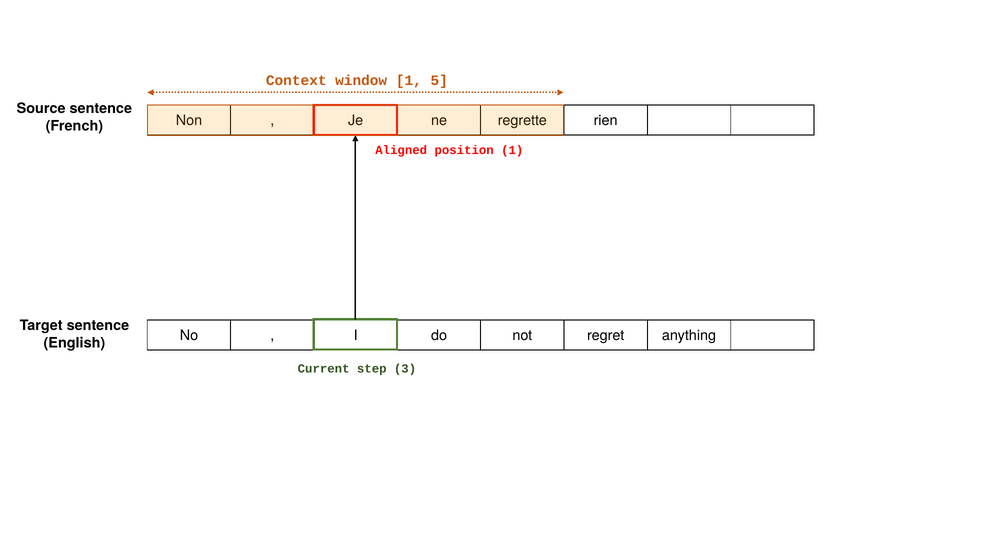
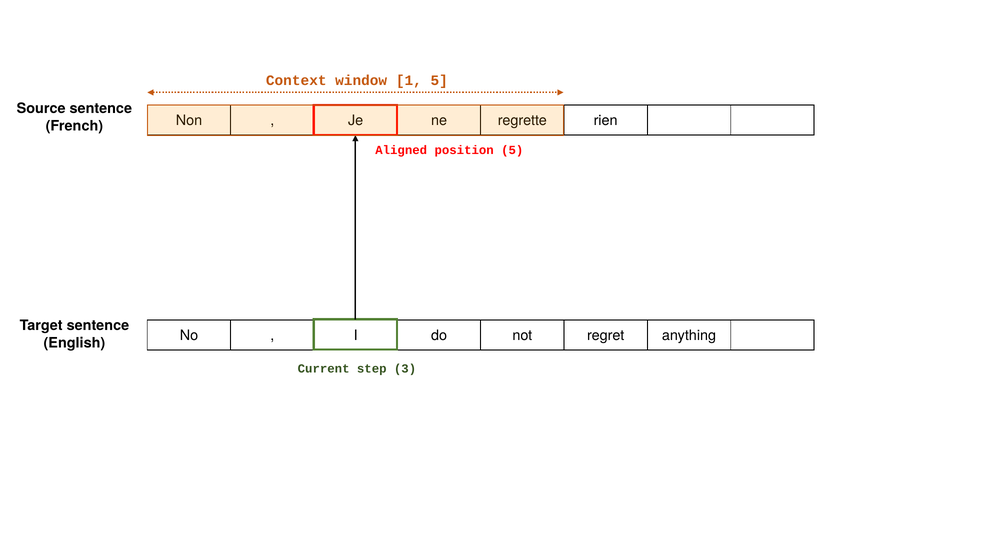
position 1: 1 -> 5 (512, 150)
